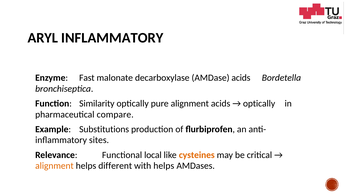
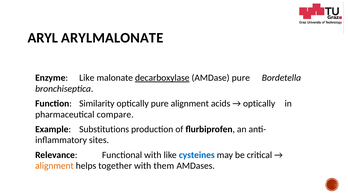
ARYL INFLAMMATORY: INFLAMMATORY -> ARYLMALONATE (112, 38)
Enzyme Fast: Fast -> Like (87, 78)
decarboxylase underline: none -> present (162, 78)
AMDase acids: acids -> pure (241, 78)
Functional local: local -> with (153, 155)
cysteines colour: orange -> blue (197, 155)
different: different -> together (115, 166)
with helps: helps -> them (164, 166)
